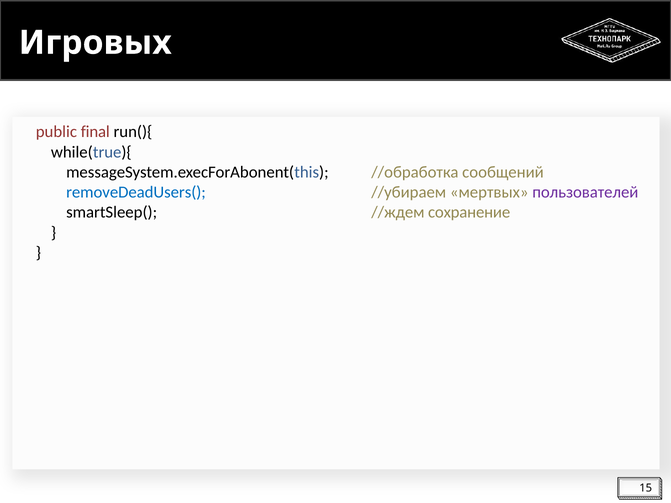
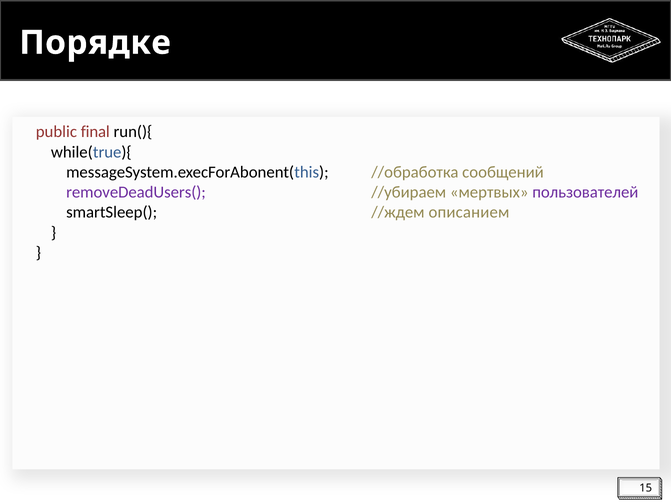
Игровых: Игровых -> Порядке (95, 43)
removeDeadUsers( colour: blue -> purple (136, 192)
сохранение: сохранение -> описанием (469, 212)
